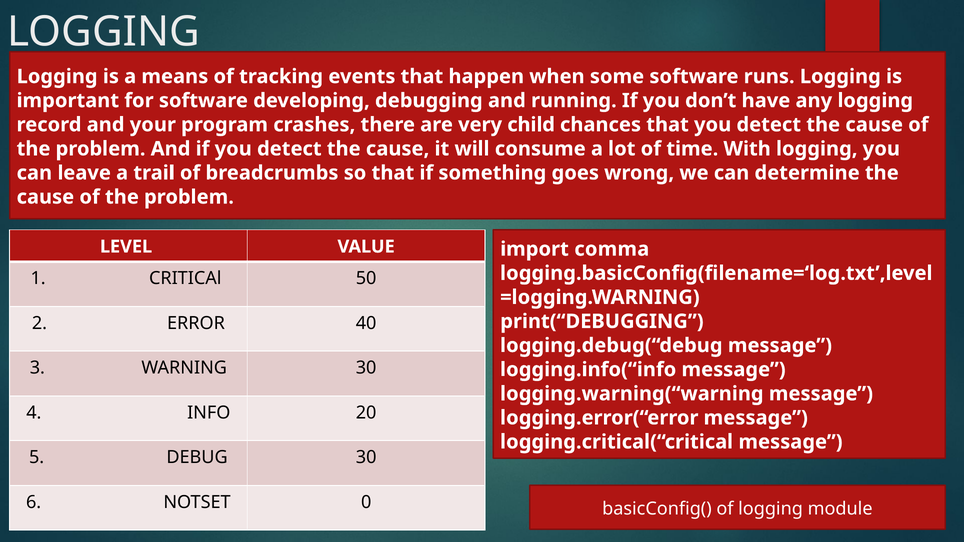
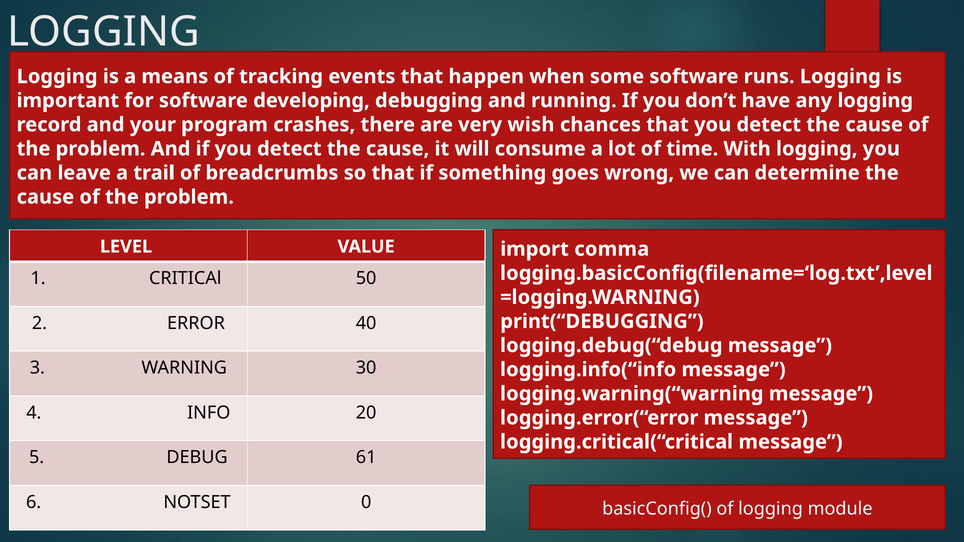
child: child -> wish (531, 125)
DEBUG 30: 30 -> 61 (366, 458)
